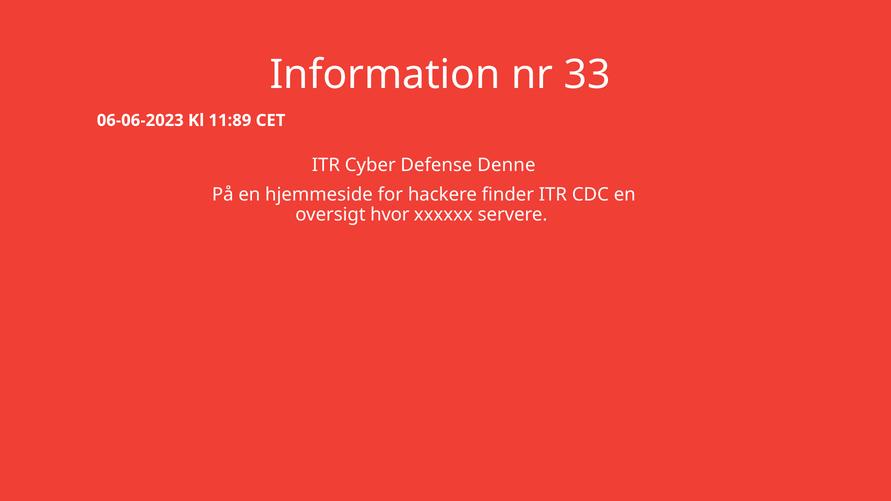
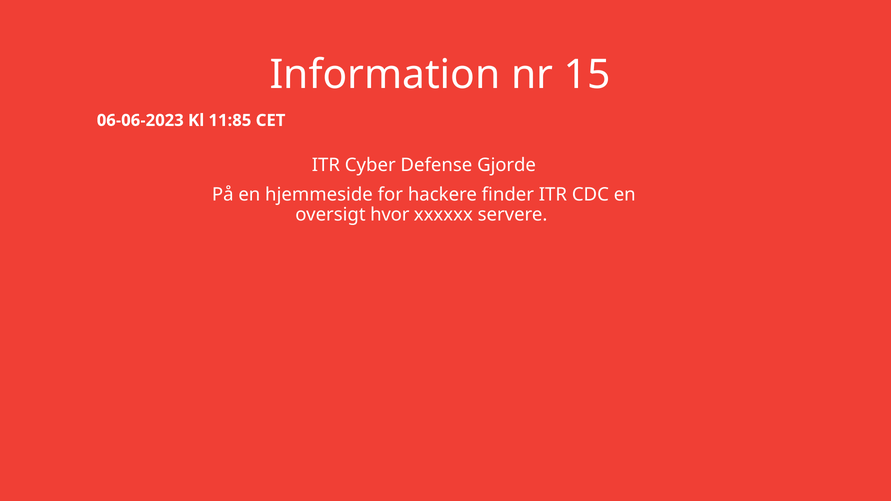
33: 33 -> 15 (587, 75)
11:89: 11:89 -> 11:85 (230, 120)
Denne: Denne -> Gjorde (507, 165)
